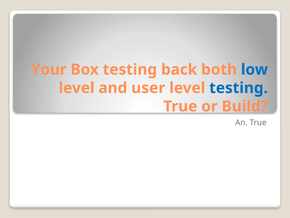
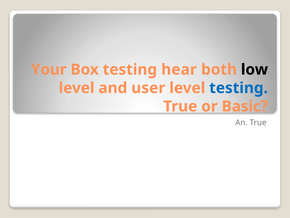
back: back -> hear (179, 69)
low colour: blue -> black (254, 69)
Build: Build -> Basic (245, 106)
